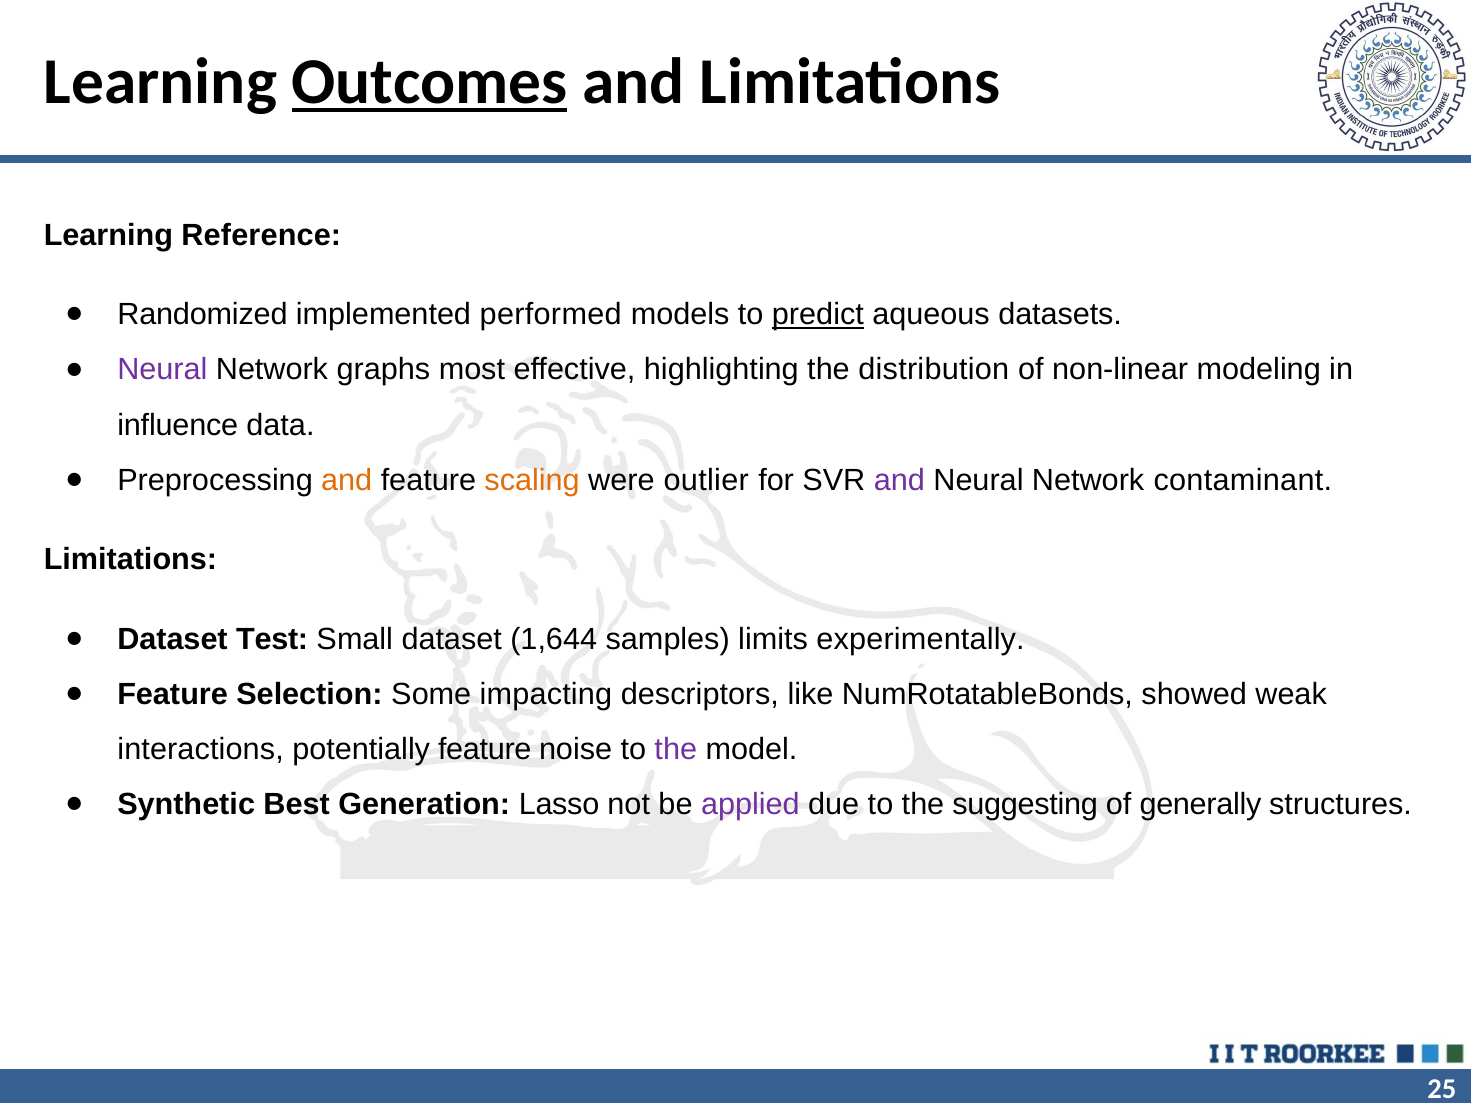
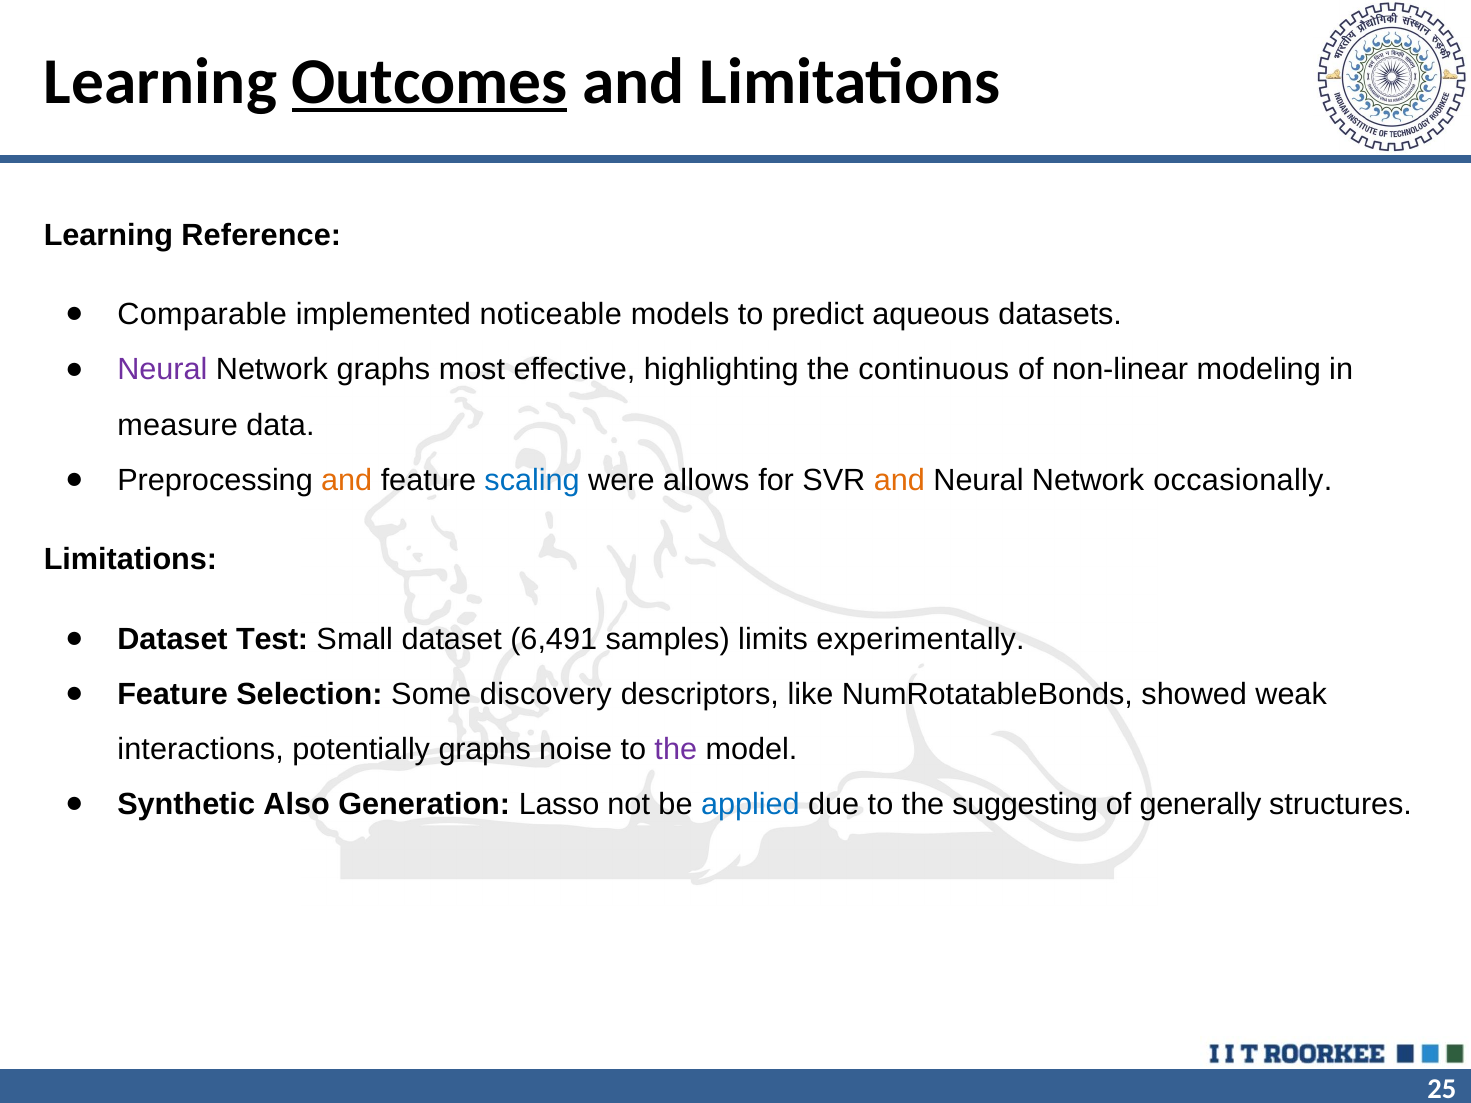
Randomized: Randomized -> Comparable (202, 315)
performed: performed -> noticeable (551, 315)
predict underline: present -> none (818, 315)
distribution: distribution -> continuous (934, 370)
influence: influence -> measure (178, 425)
scaling colour: orange -> blue (532, 480)
outlier: outlier -> allows (706, 480)
and colour: purple -> orange (899, 480)
contaminant: contaminant -> occasionally (1243, 480)
1,644: 1,644 -> 6,491 (554, 639)
impacting: impacting -> discovery (546, 695)
potentially feature: feature -> graphs (485, 750)
Best: Best -> Also (297, 805)
applied colour: purple -> blue (750, 805)
